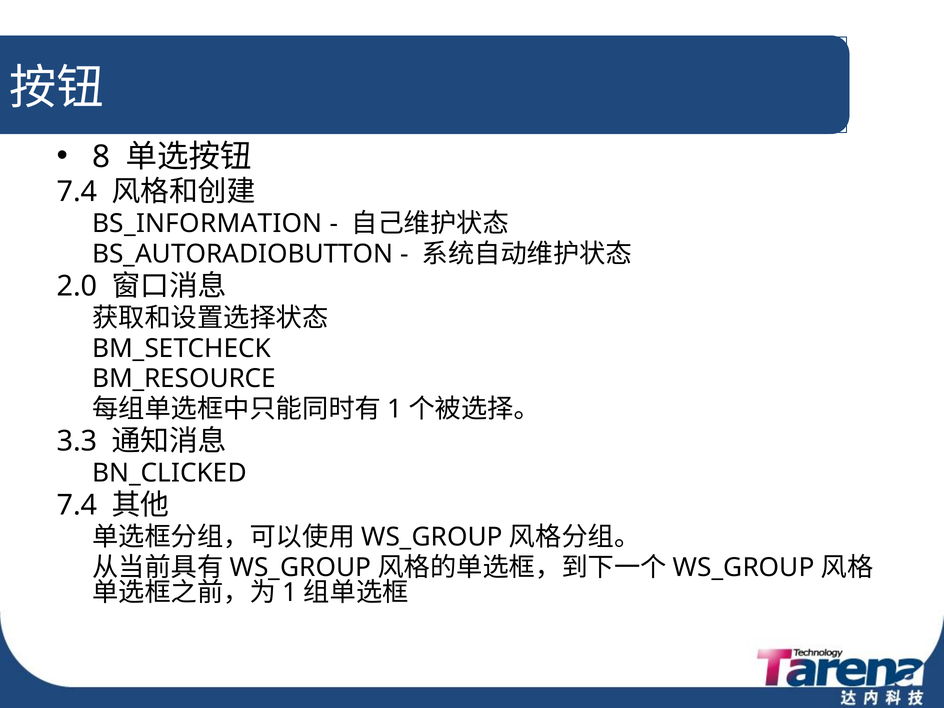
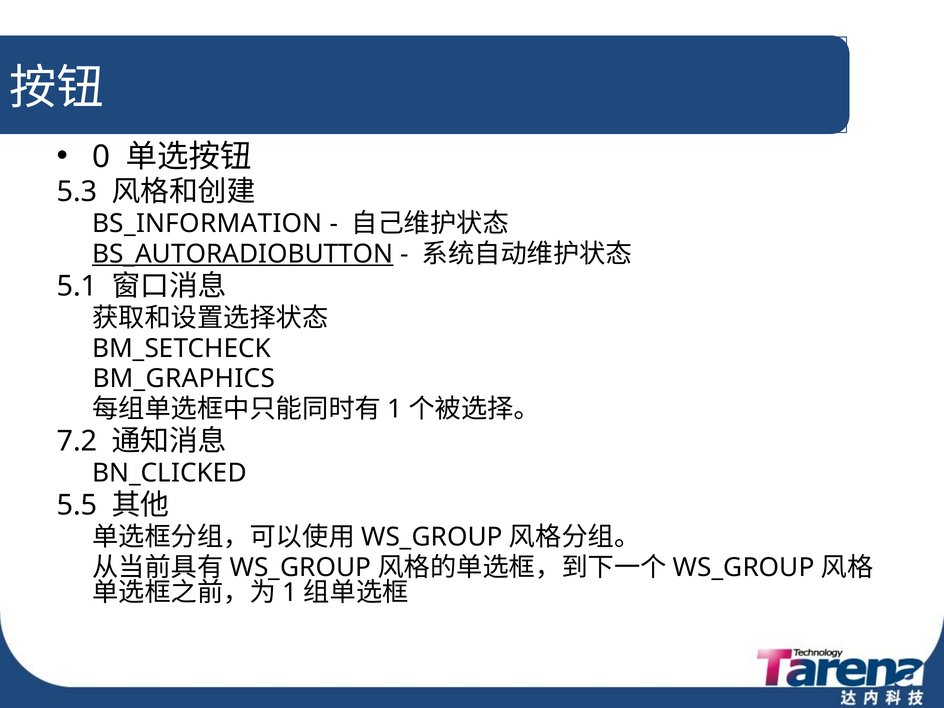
8: 8 -> 0 (101, 157)
7.4: 7.4 -> 5.3 (77, 192)
BS_AUTORADIOBUTTON underline: none -> present (243, 254)
2.0: 2.0 -> 5.1 (77, 286)
BM_RESOURCE: BM_RESOURCE -> BM_GRAPHICS (184, 379)
3.3: 3.3 -> 7.2 (77, 441)
7.4: 7.4 -> 5.5 (77, 505)
